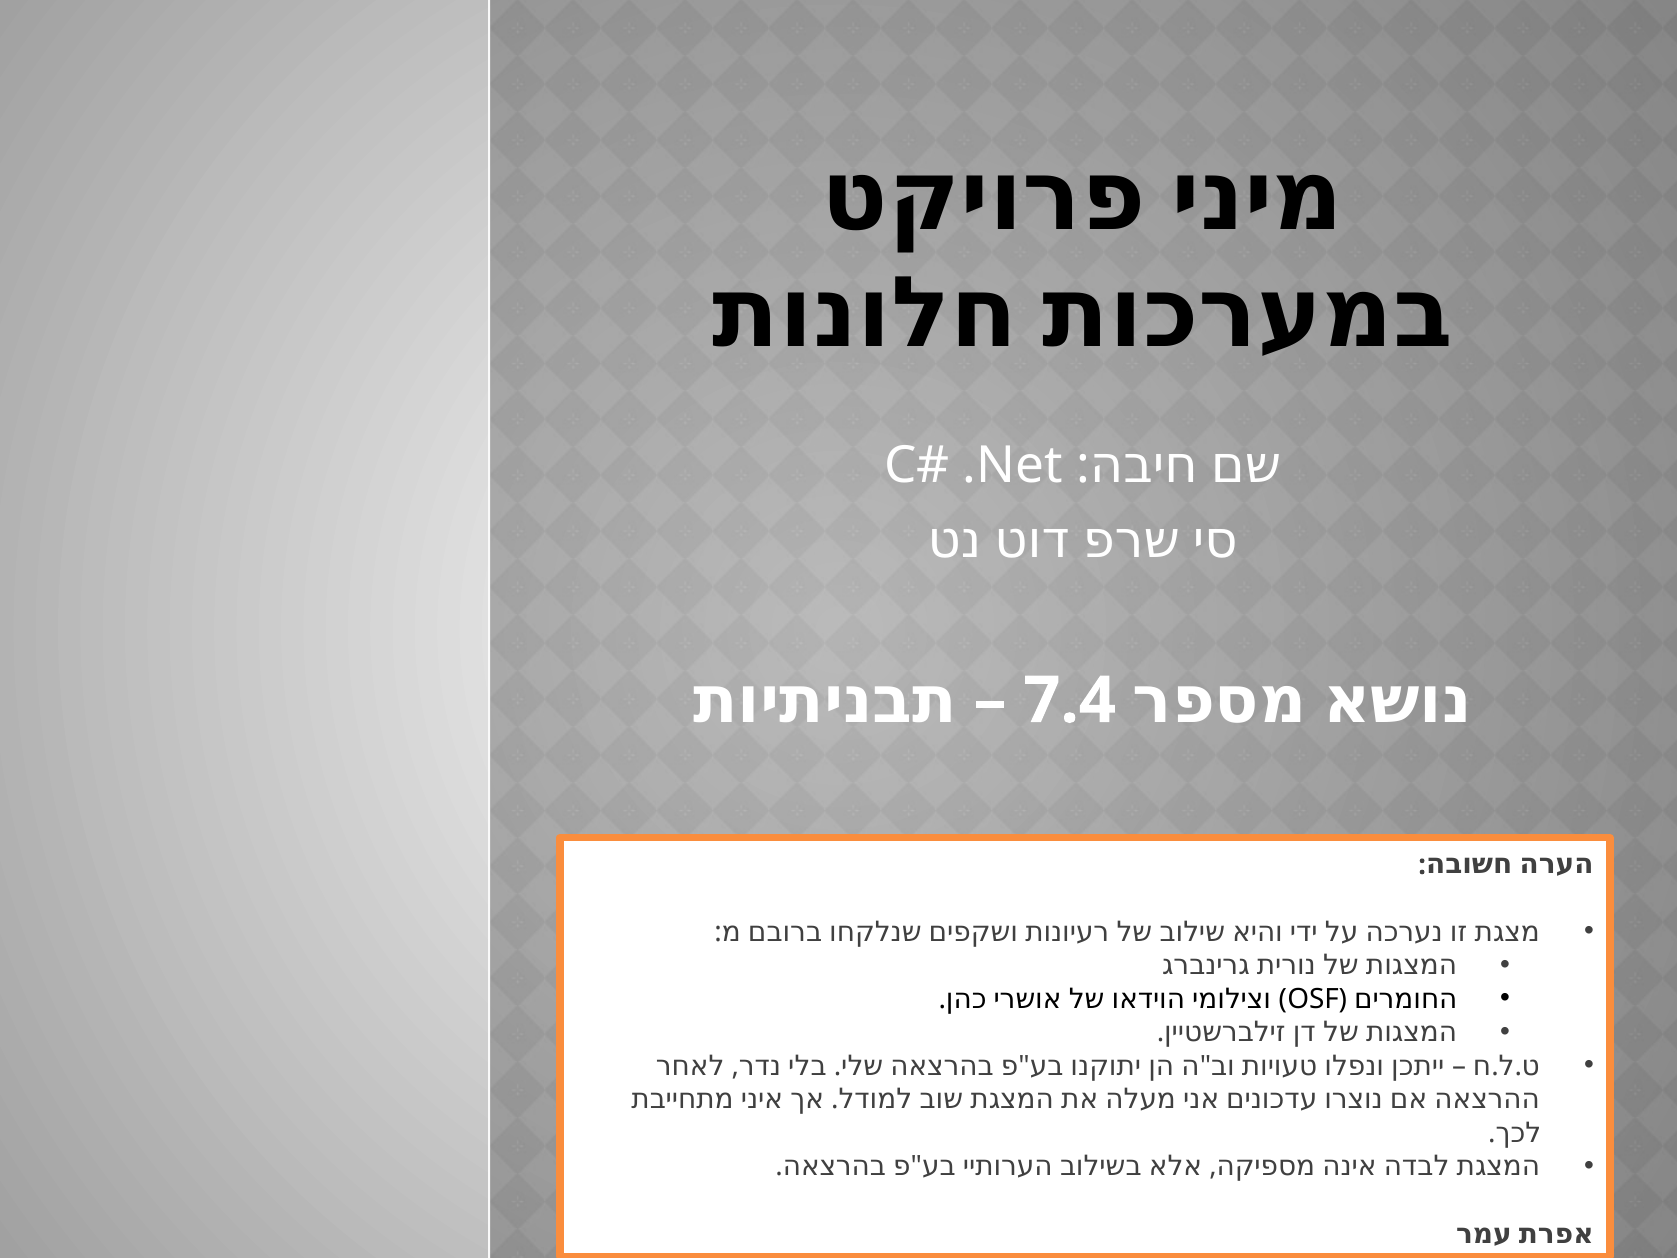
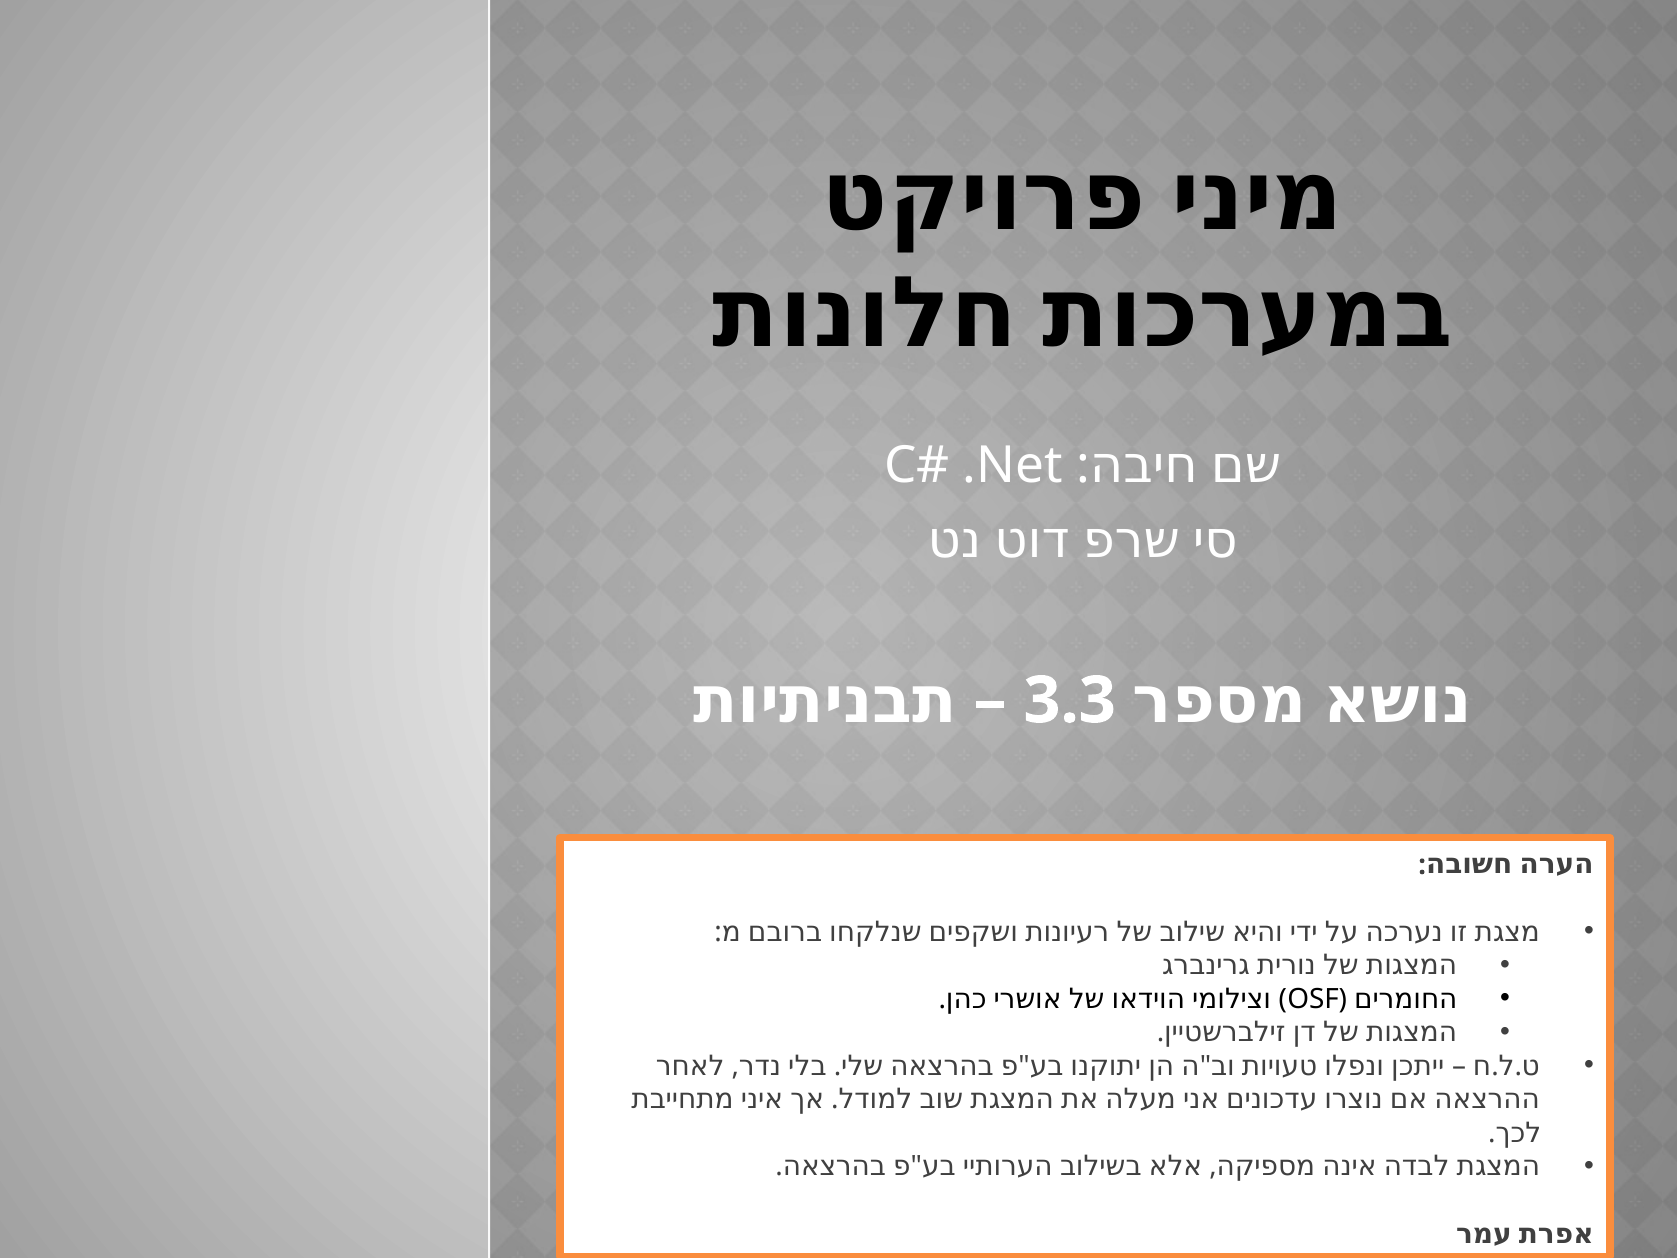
7.4: 7.4 -> 3.3 (1070, 701)
